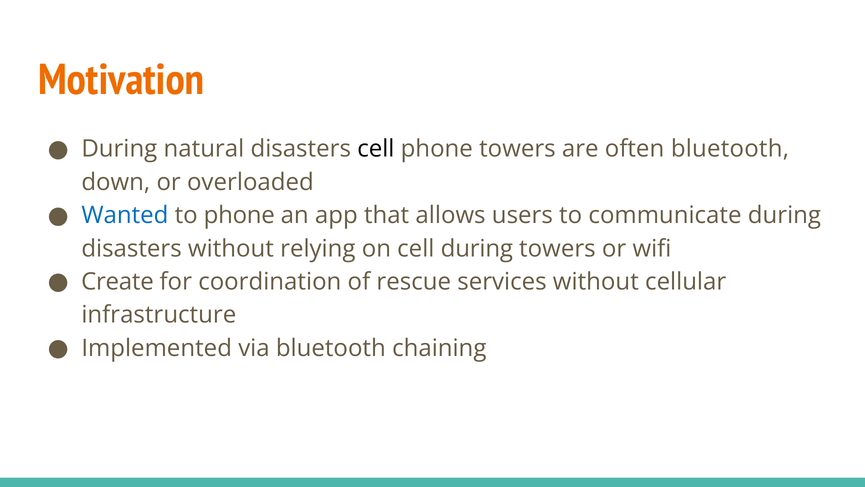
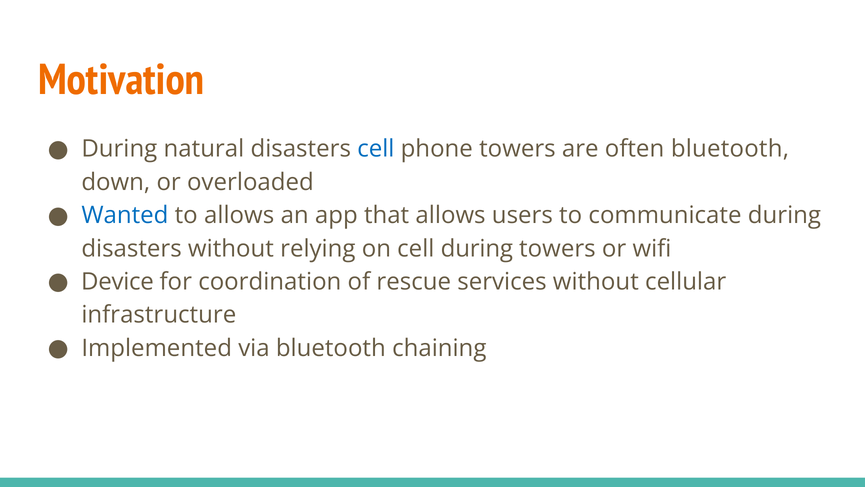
cell colour: black -> blue (376, 149)
to phone: phone -> allows (239, 215)
Create: Create -> Device (117, 282)
